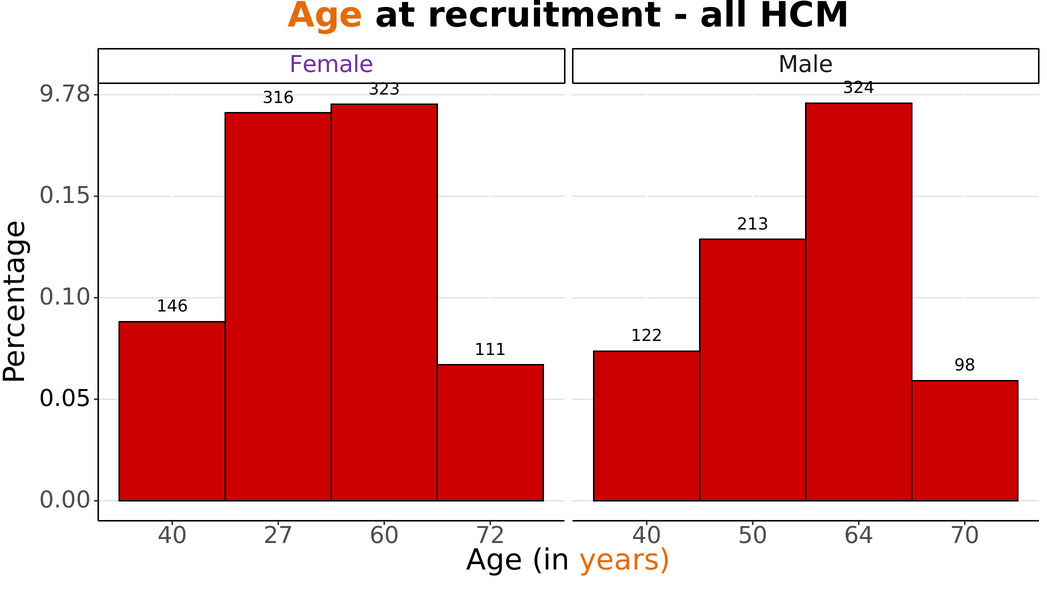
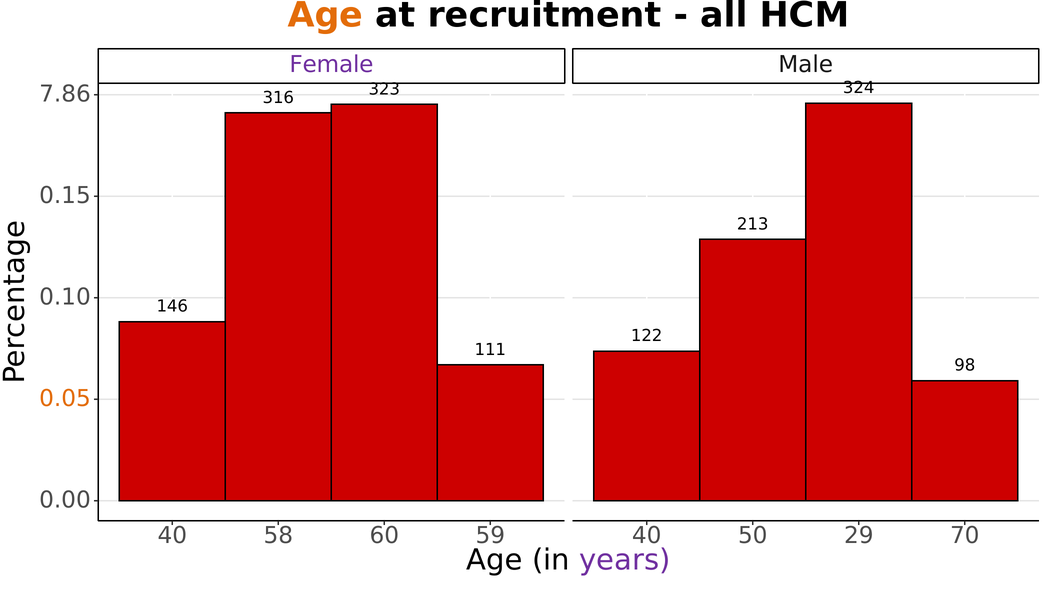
9.78: 9.78 -> 7.86 (65, 94)
0.05 colour: black -> orange (65, 398)
27: 27 -> 58 (278, 535)
72: 72 -> 59 (490, 535)
64: 64 -> 29 (859, 535)
years colour: orange -> purple (625, 560)
